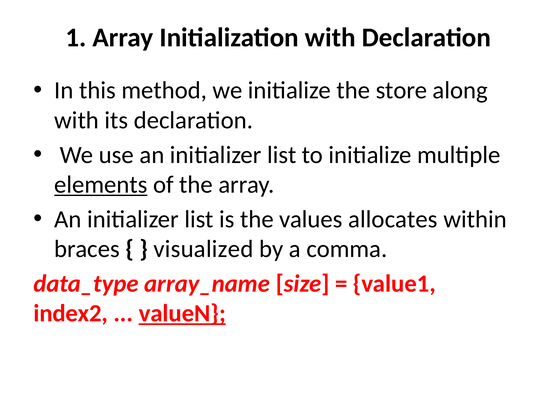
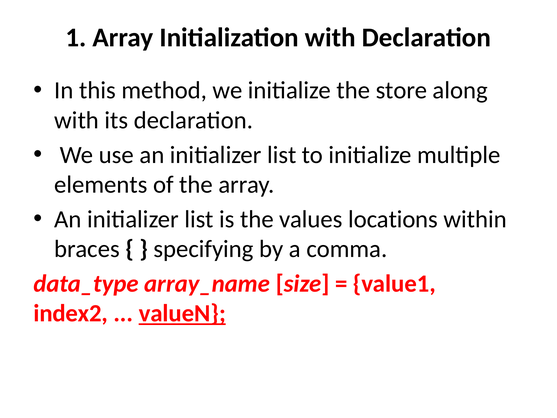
elements underline: present -> none (101, 184)
allocates: allocates -> locations (393, 219)
visualized: visualized -> specifying (204, 249)
